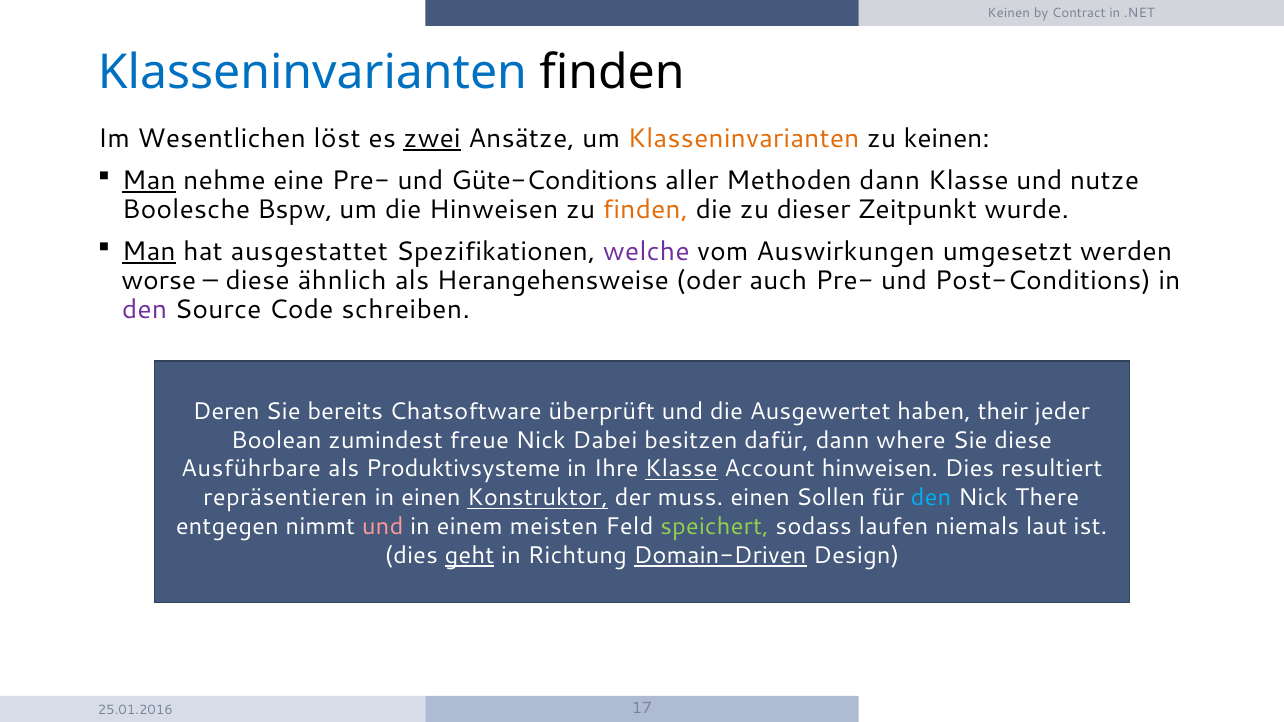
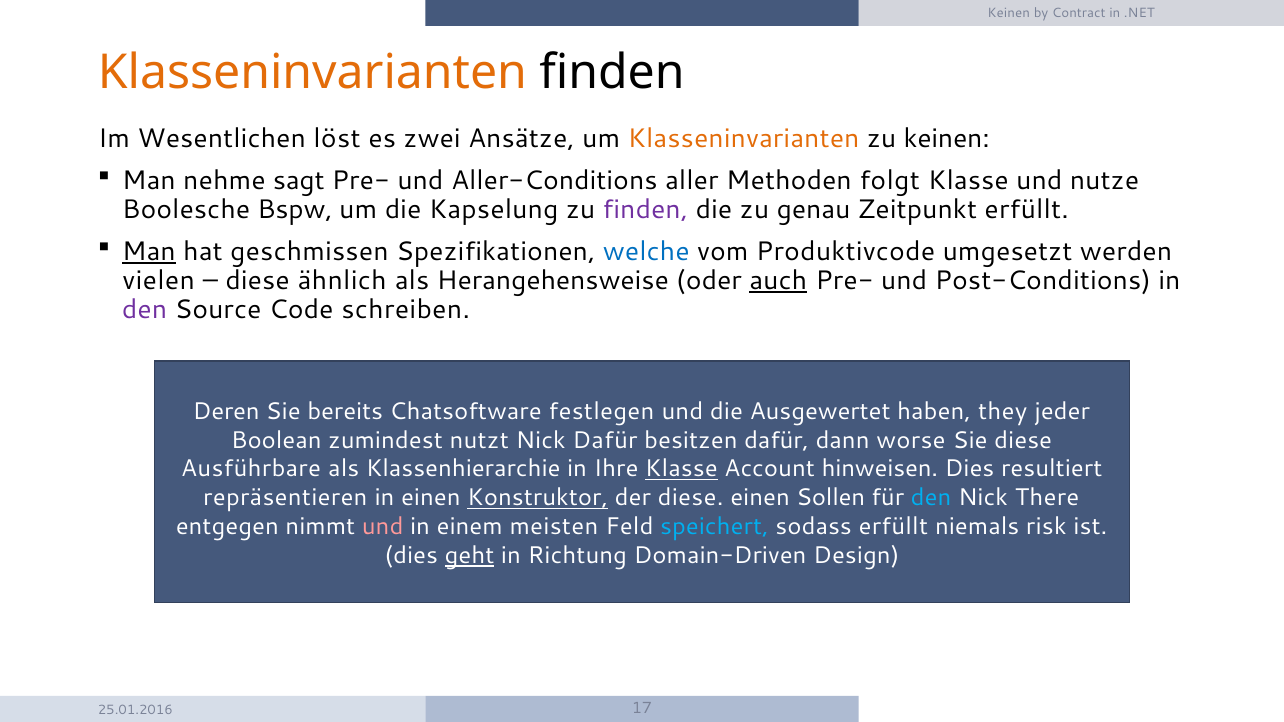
Klasseninvarianten colour: blue -> orange (312, 72)
zwei underline: present -> none (432, 138)
Man underline: present -> none (149, 181)
eine: eine -> sagt (299, 181)
Güte-Conditions: Güte-Conditions -> Aller-Conditions (554, 181)
Methoden dann: dann -> folgt (890, 181)
die Hinweisen: Hinweisen -> Kapselung (494, 209)
finden colour: orange -> purple (645, 209)
dieser: dieser -> genau (814, 209)
Zeitpunkt wurde: wurde -> erfüllt (1027, 209)
ausgestattet: ausgestattet -> geschmissen (309, 252)
welche colour: purple -> blue (646, 252)
Auswirkungen: Auswirkungen -> Produktivcode (846, 252)
worse: worse -> vielen (159, 281)
auch underline: none -> present (778, 281)
überprüft: überprüft -> festlegen (602, 411)
their: their -> they (1003, 411)
freue: freue -> nutzt (479, 440)
Nick Dabei: Dabei -> Dafür (605, 440)
where: where -> worse (911, 440)
Produktivsysteme: Produktivsysteme -> Klassenhierarchie (463, 469)
der muss: muss -> diese (691, 498)
speichert colour: light green -> light blue (714, 527)
sodass laufen: laufen -> erfüllt (893, 527)
laut: laut -> risk (1046, 527)
Domain-Driven underline: present -> none (720, 556)
